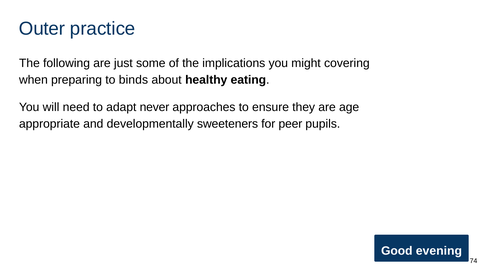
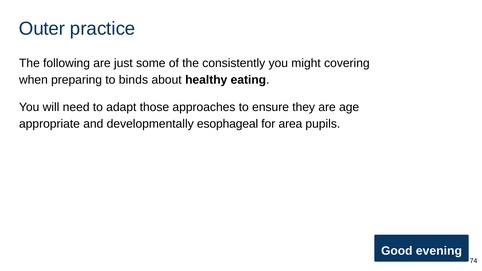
implications: implications -> consistently (234, 63)
never: never -> those (154, 107)
sweeteners: sweeteners -> esophageal (228, 124)
peer: peer -> area (290, 124)
